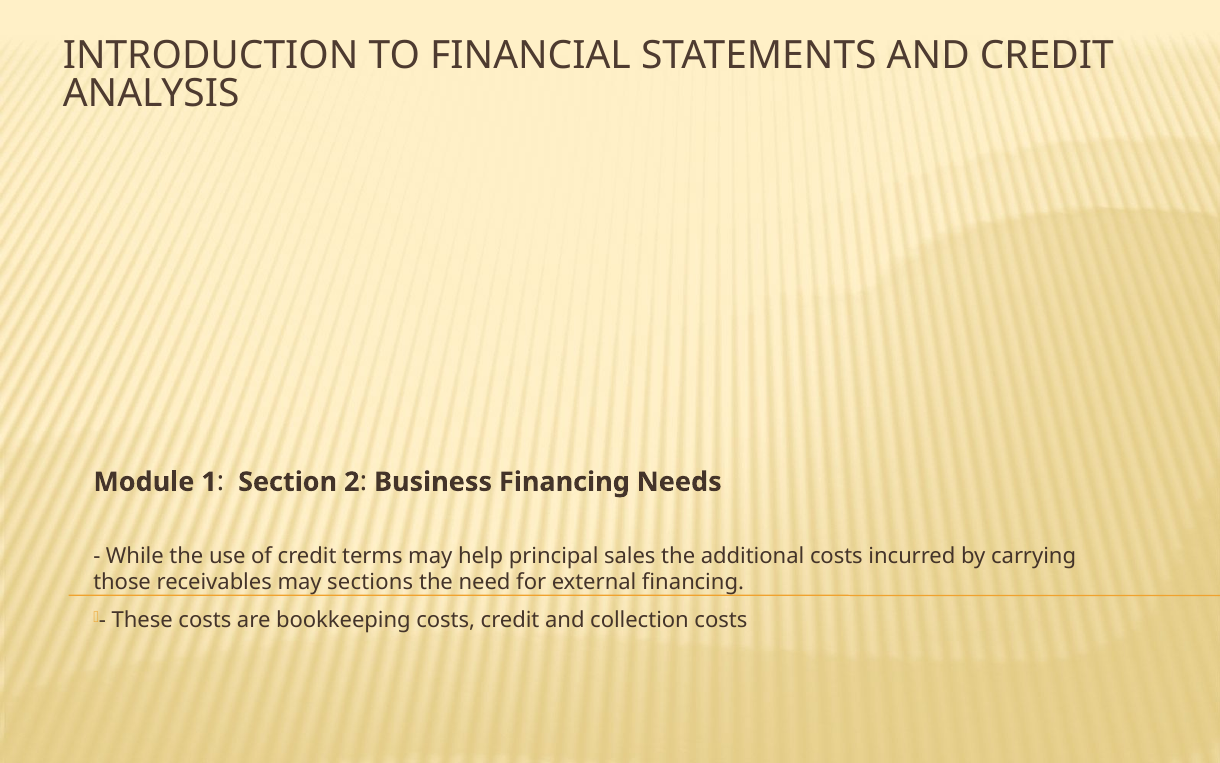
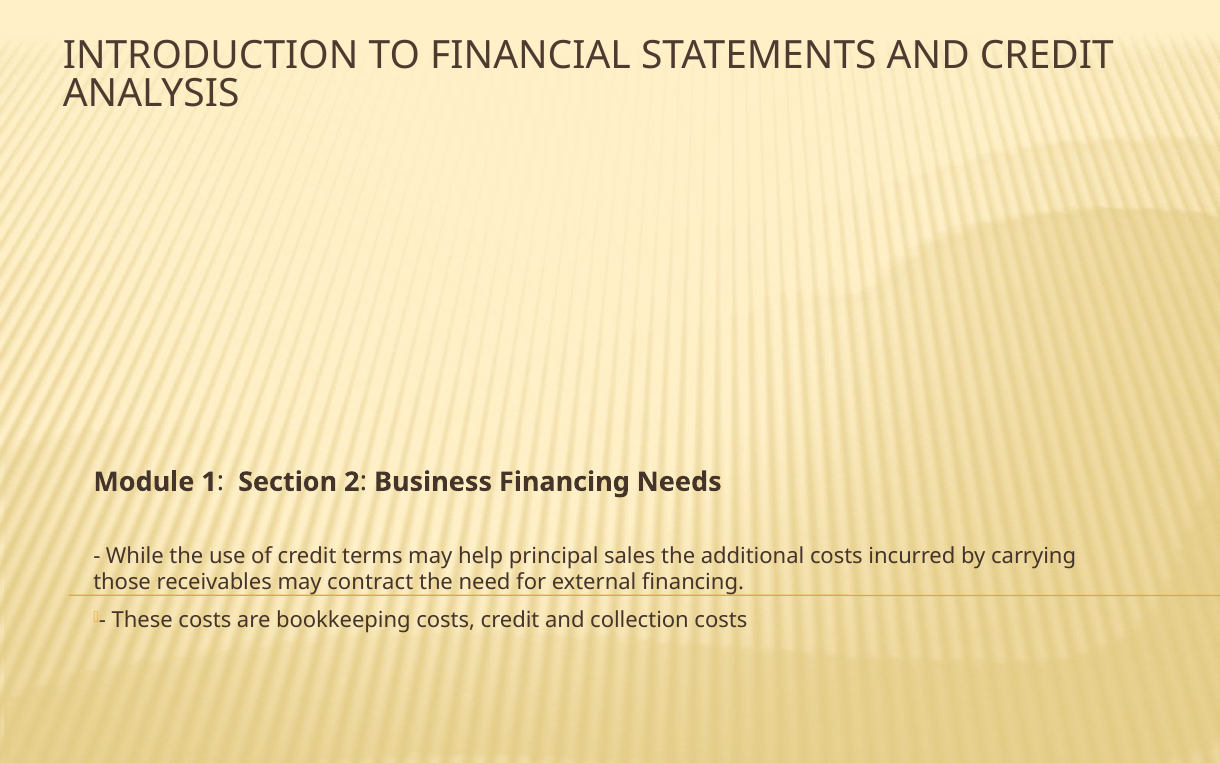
sections: sections -> contract (370, 582)
